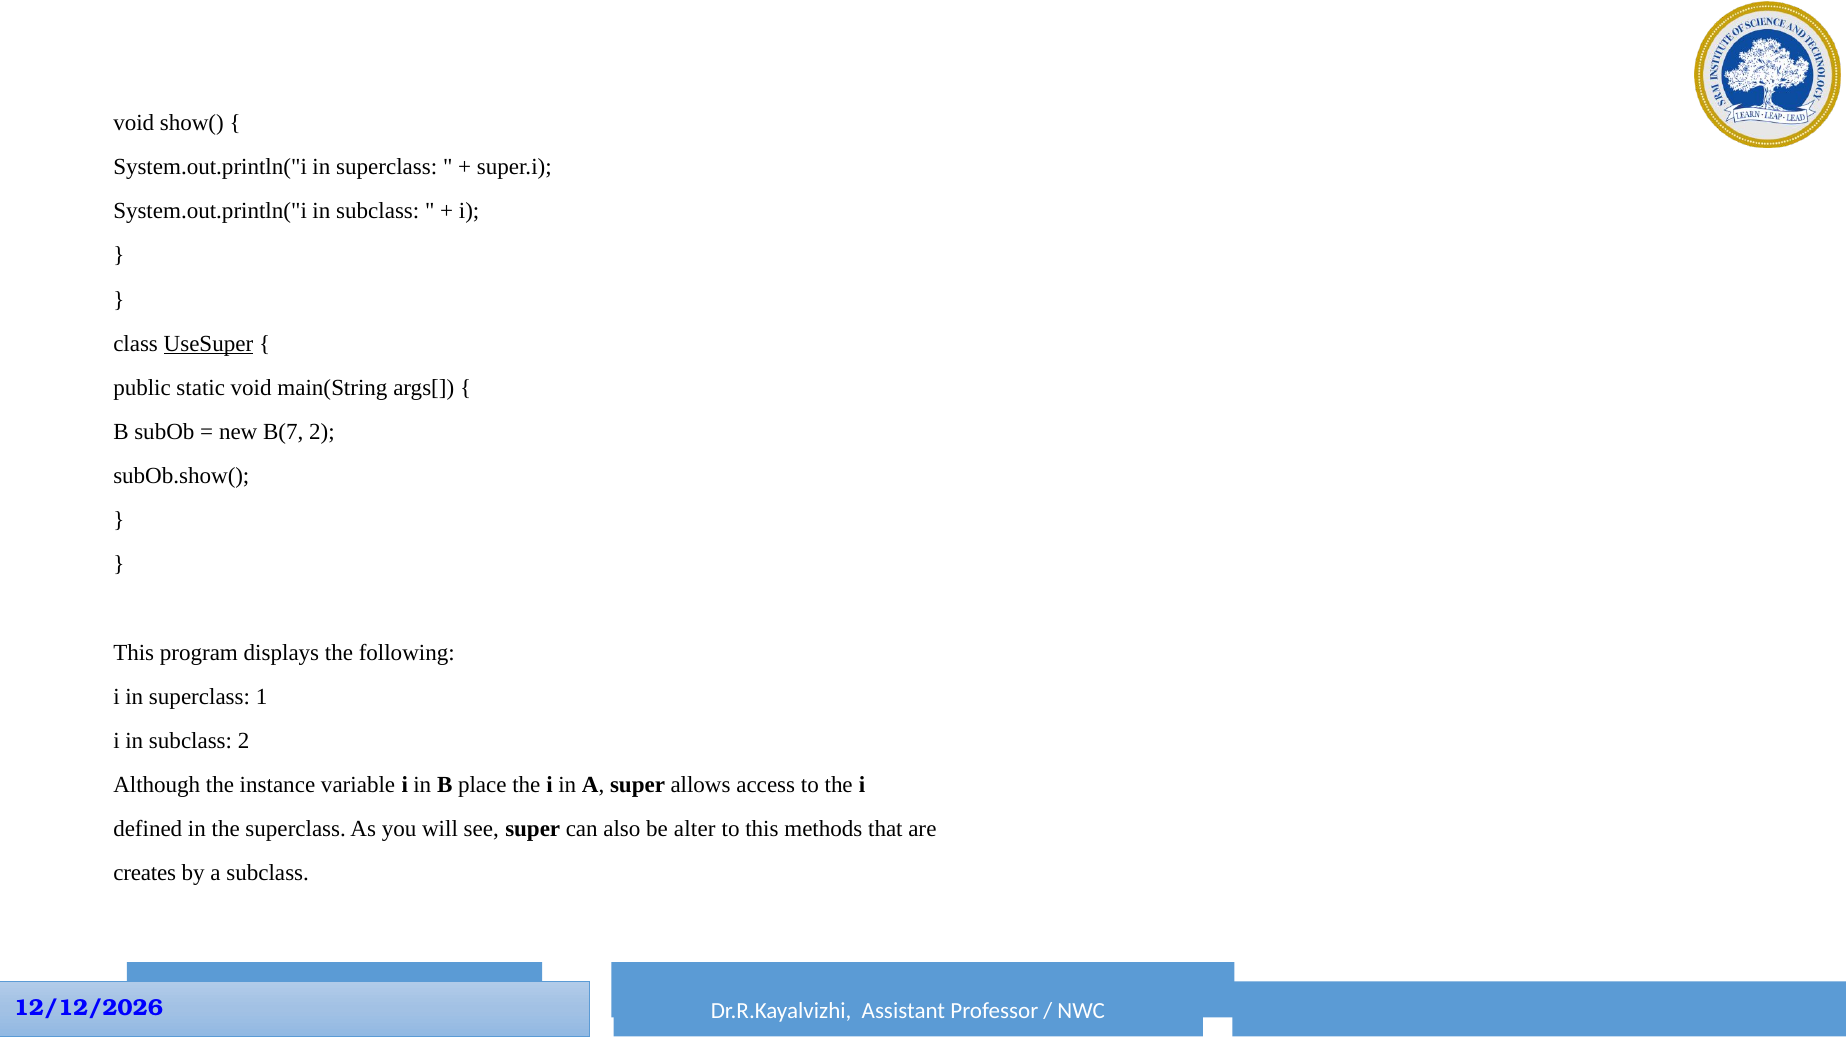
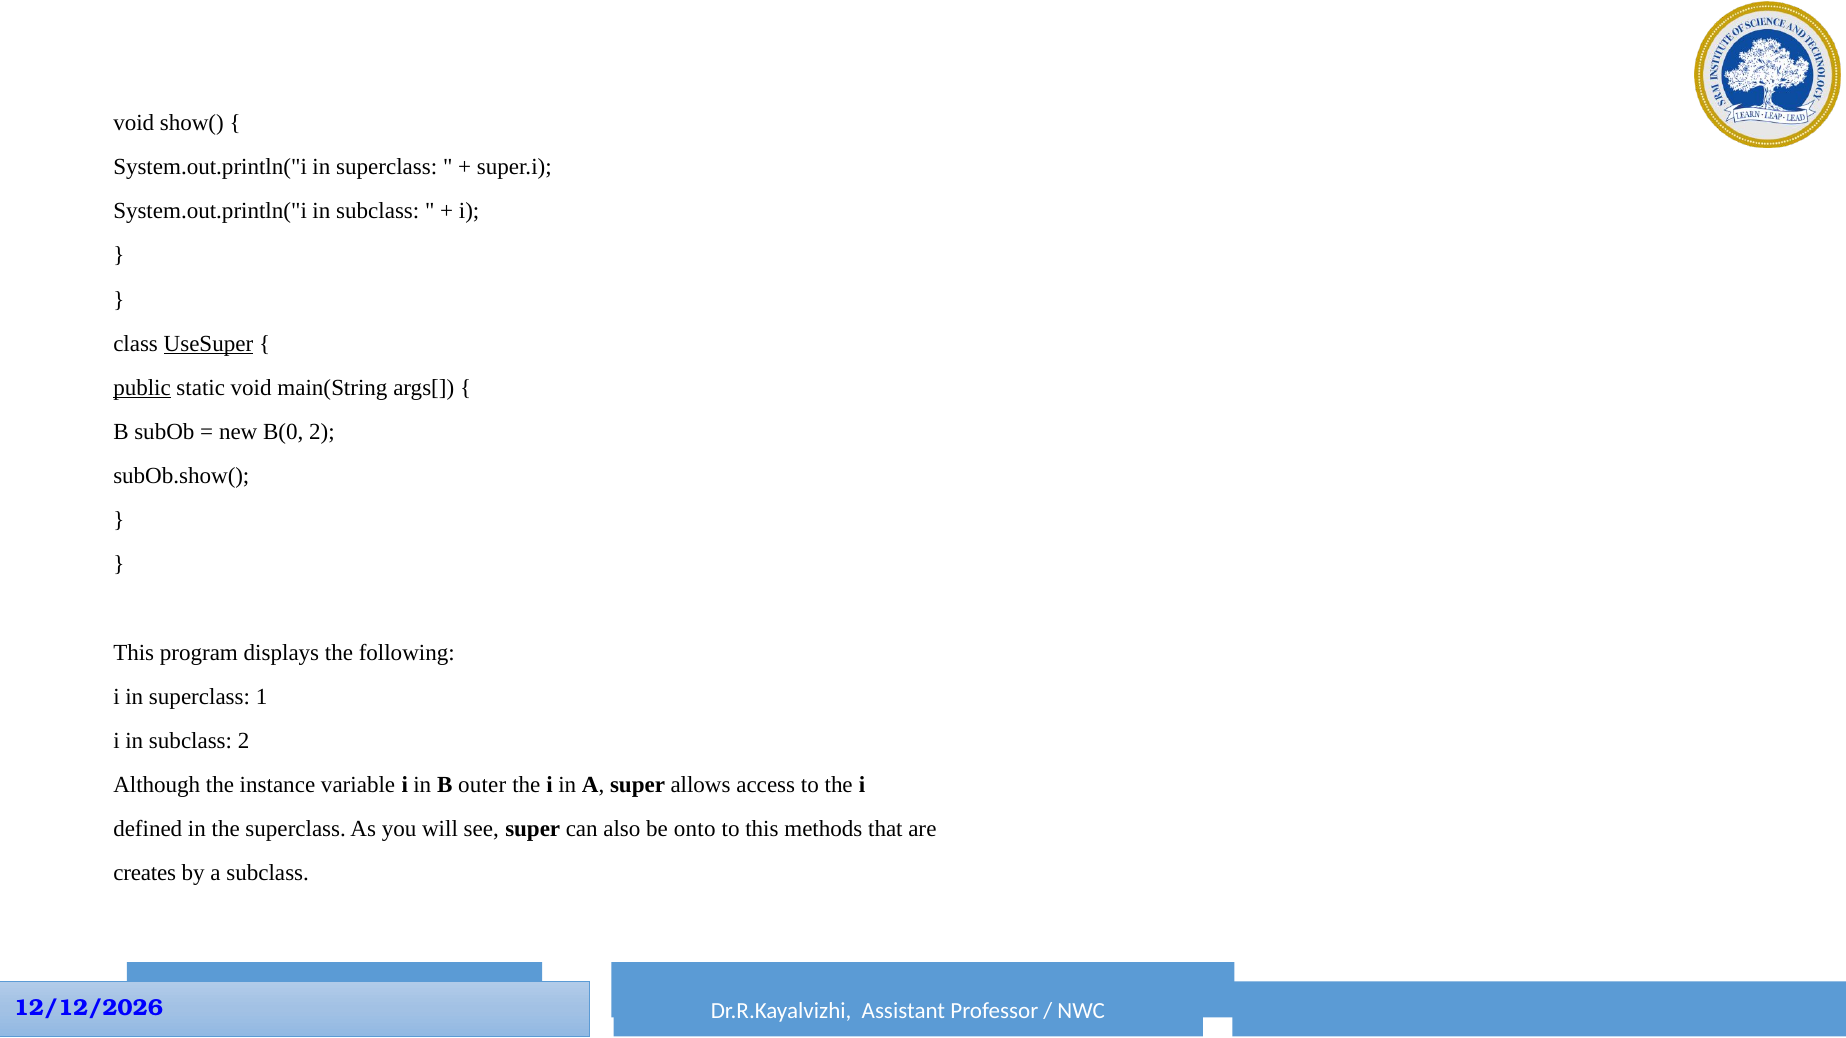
public underline: none -> present (142, 388)
B(7: B(7 -> B(0 (283, 432)
place: place -> outer (482, 785)
alter: alter -> onto (695, 829)
